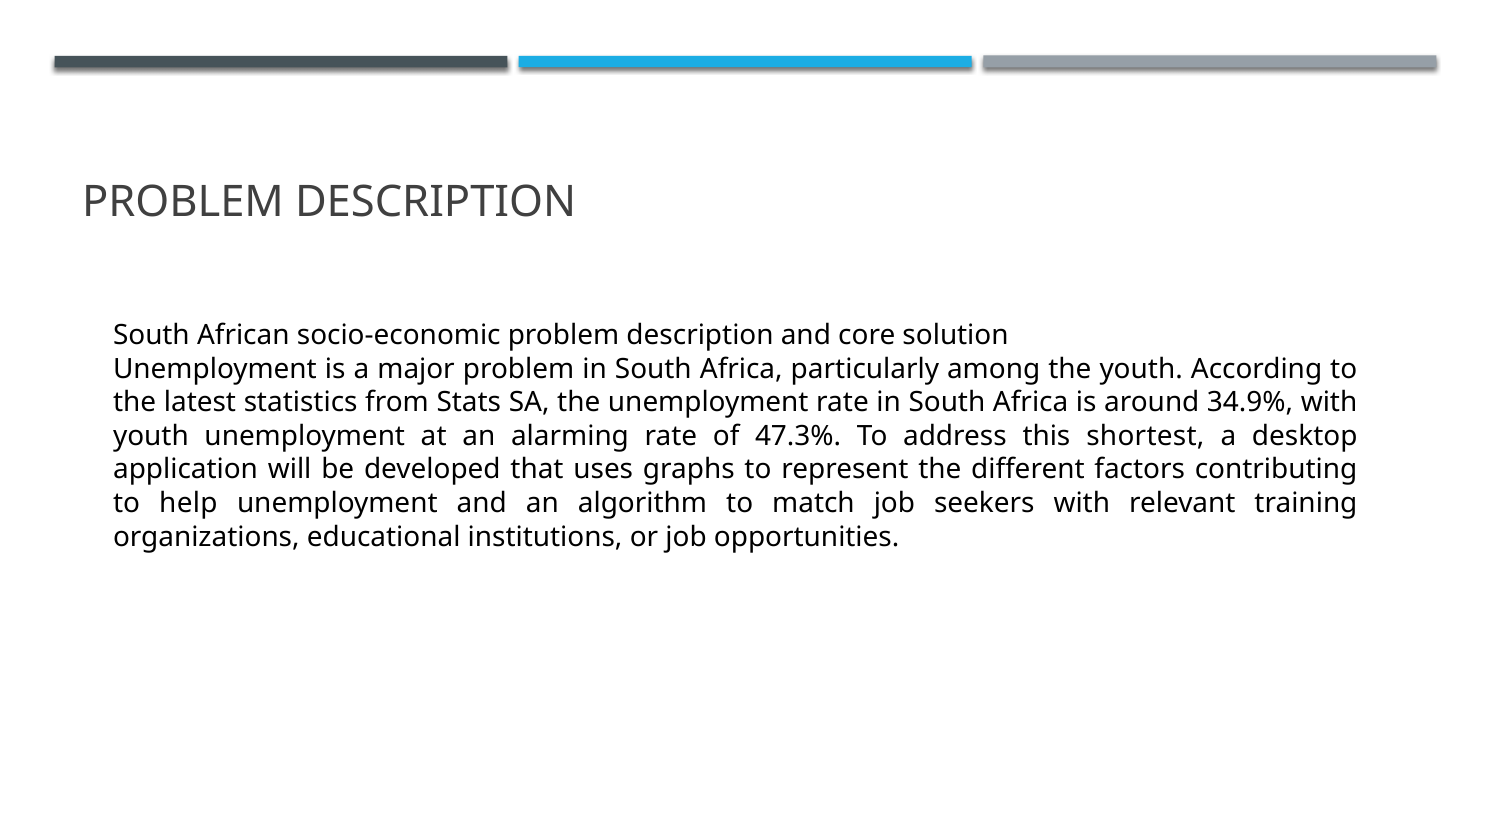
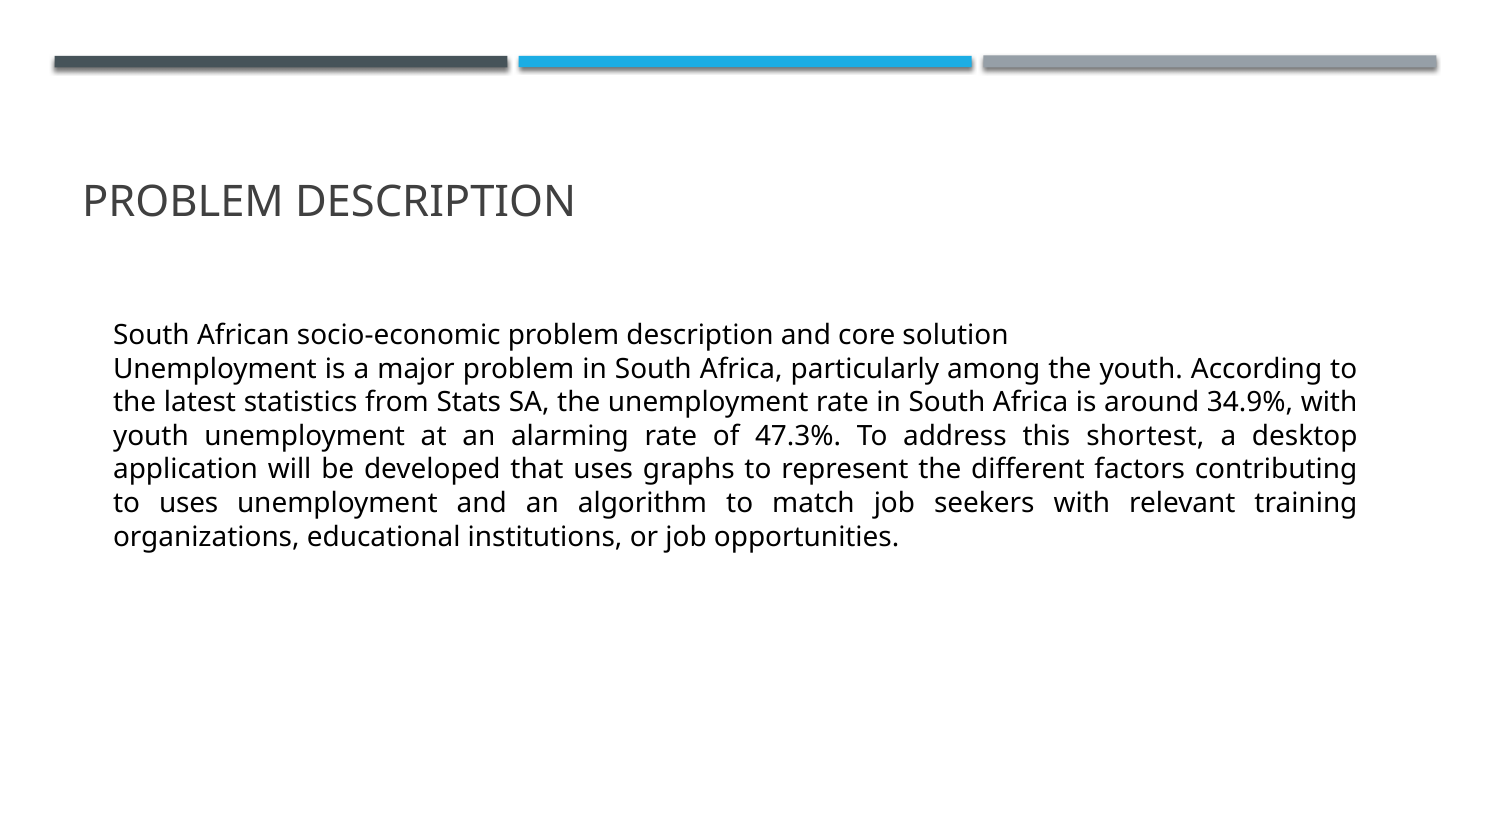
to help: help -> uses (189, 503)
